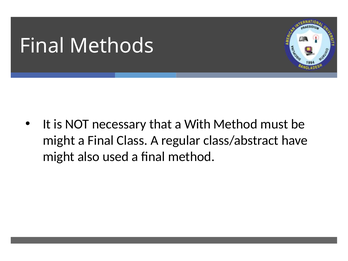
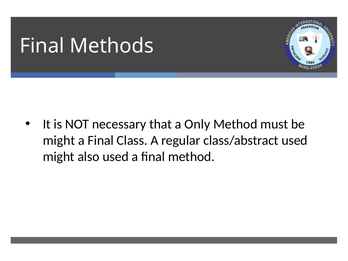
With: With -> Only (197, 124)
class/abstract have: have -> used (295, 140)
